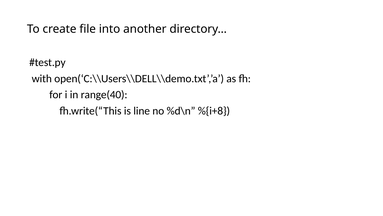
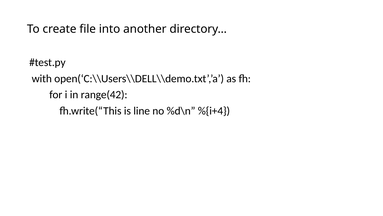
range(40: range(40 -> range(42 (104, 94)
%{i+8: %{i+8 -> %{i+4 (214, 111)
